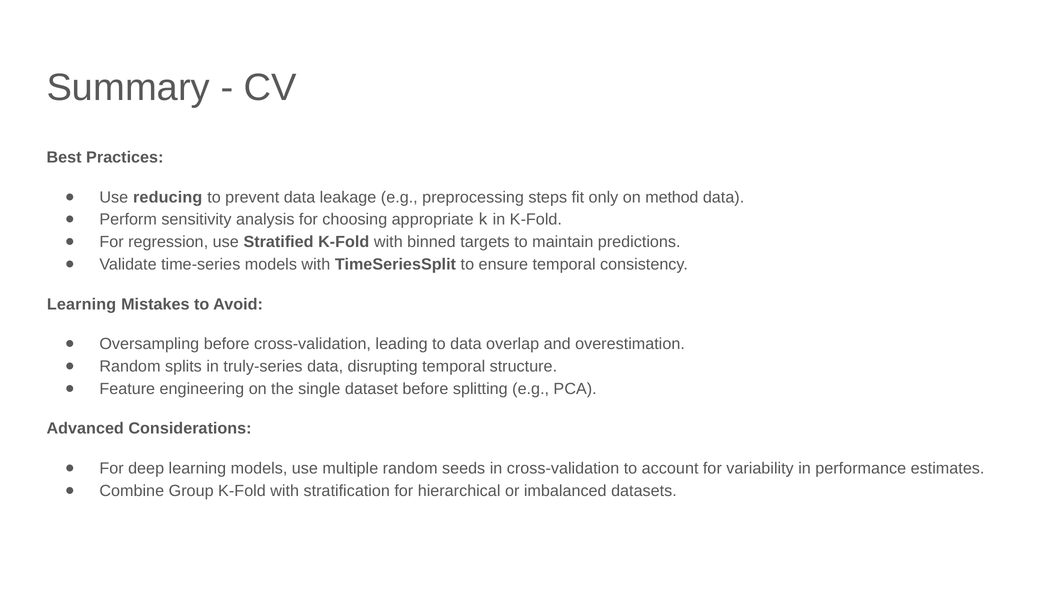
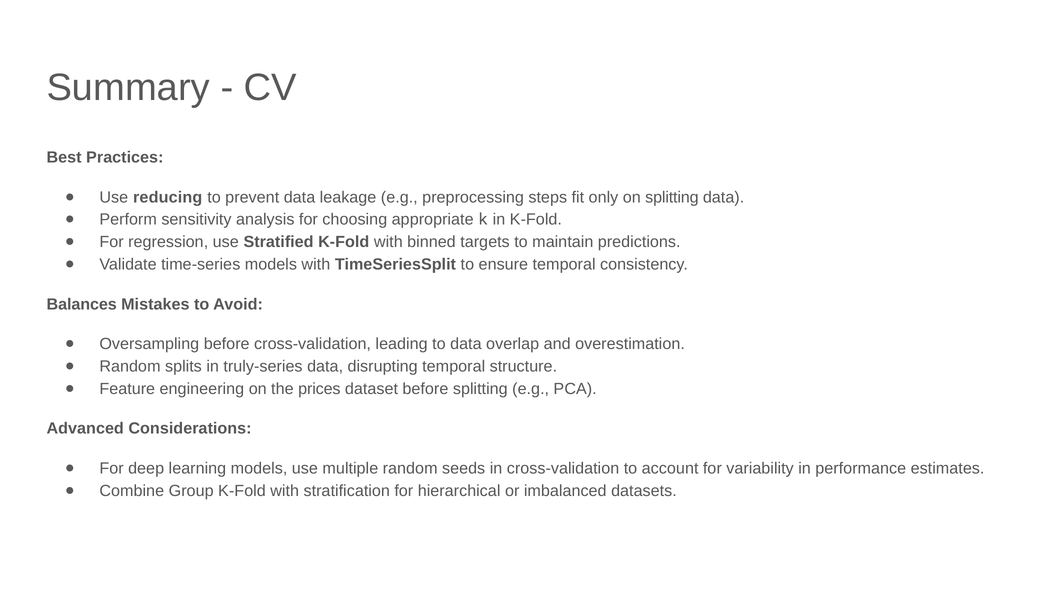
on method: method -> splitting (672, 198)
Learning: Learning -> Balances (82, 304)
single: single -> prices (319, 389)
